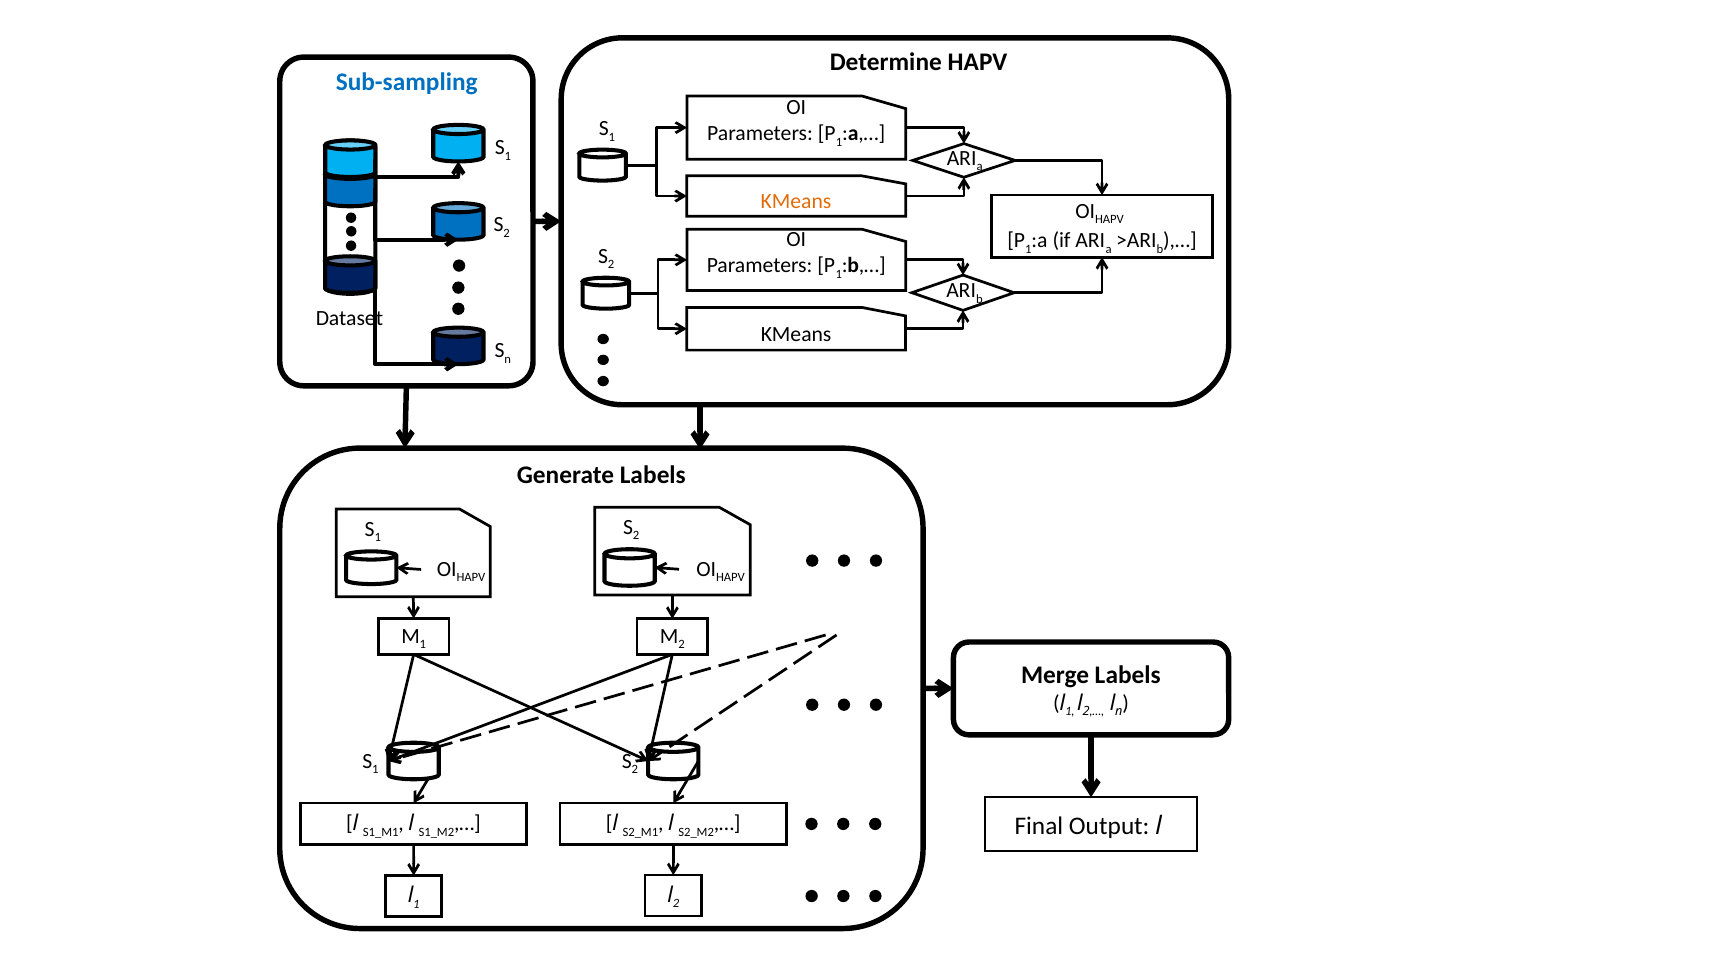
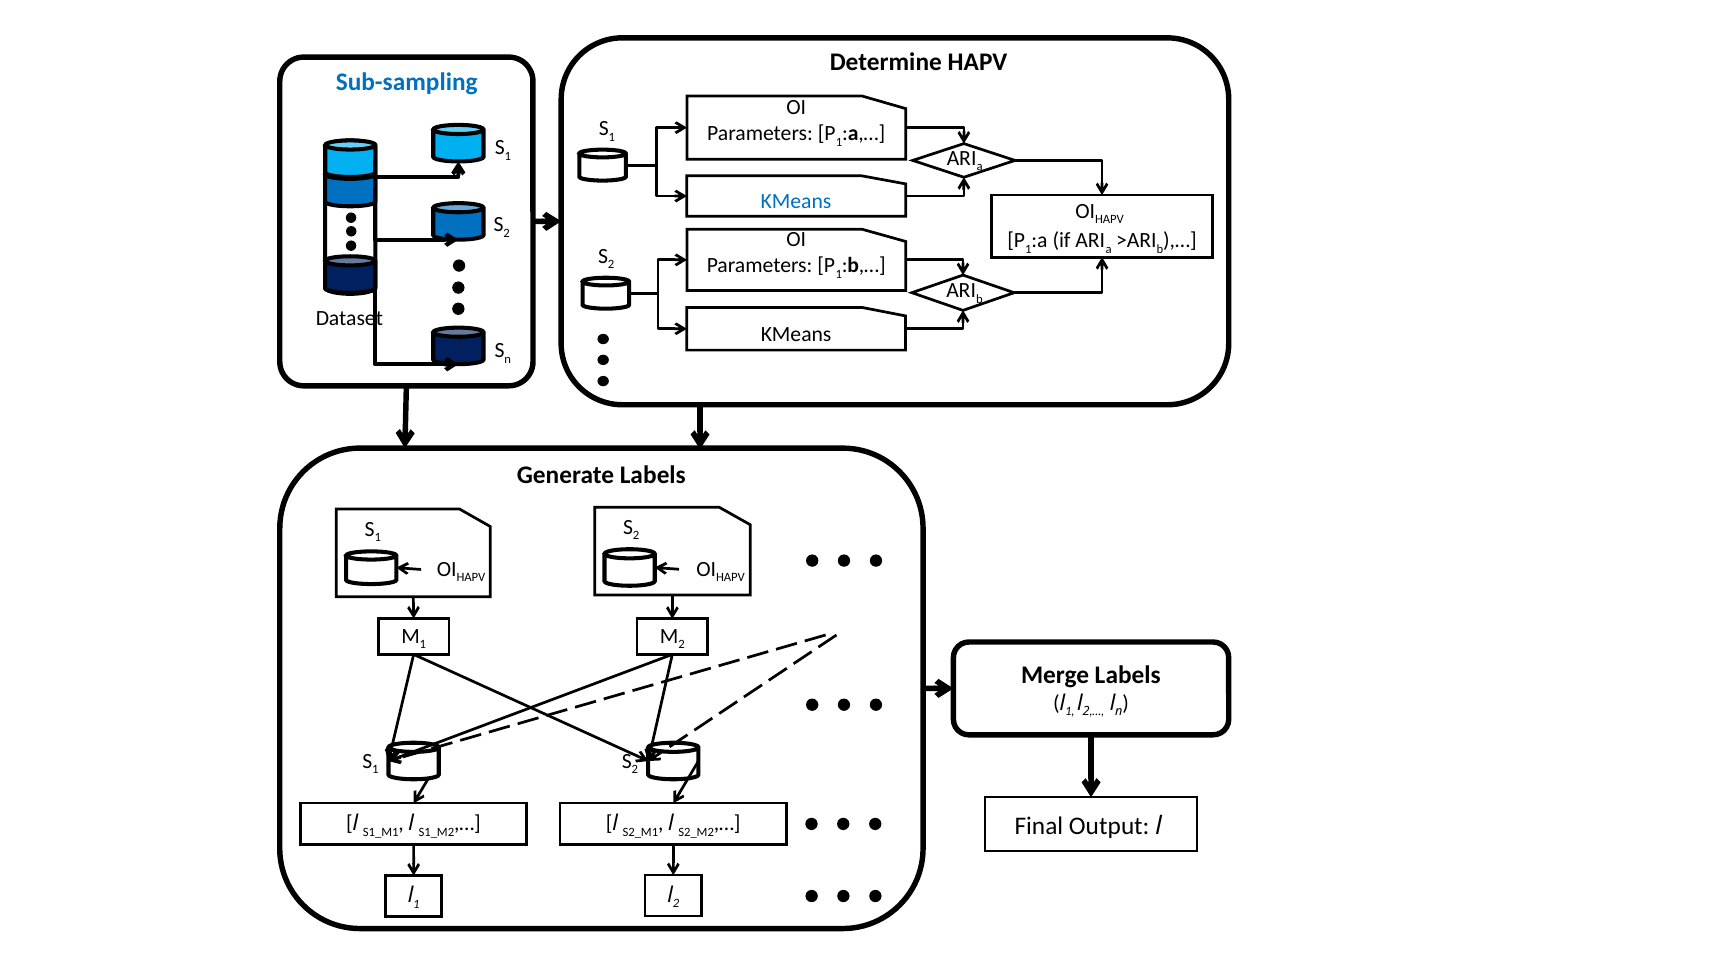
KMeans colour: orange -> blue (796, 202)
